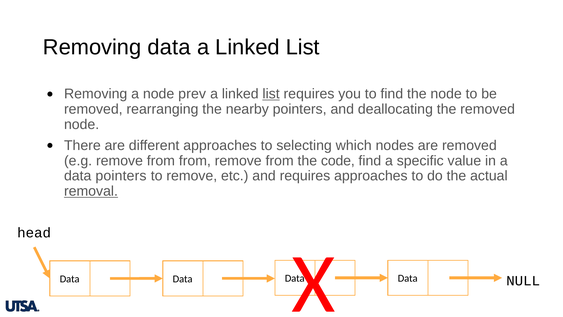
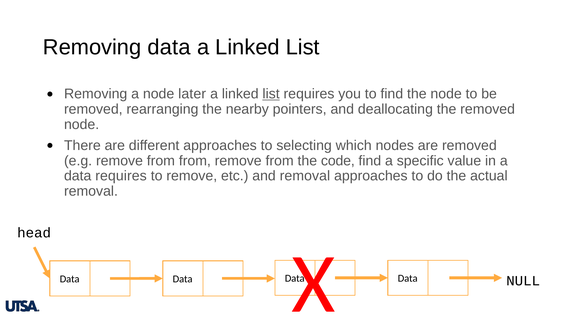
prev: prev -> later (192, 94)
data pointers: pointers -> requires (121, 176)
and requires: requires -> removal (305, 176)
removal underline: present -> none (91, 191)
